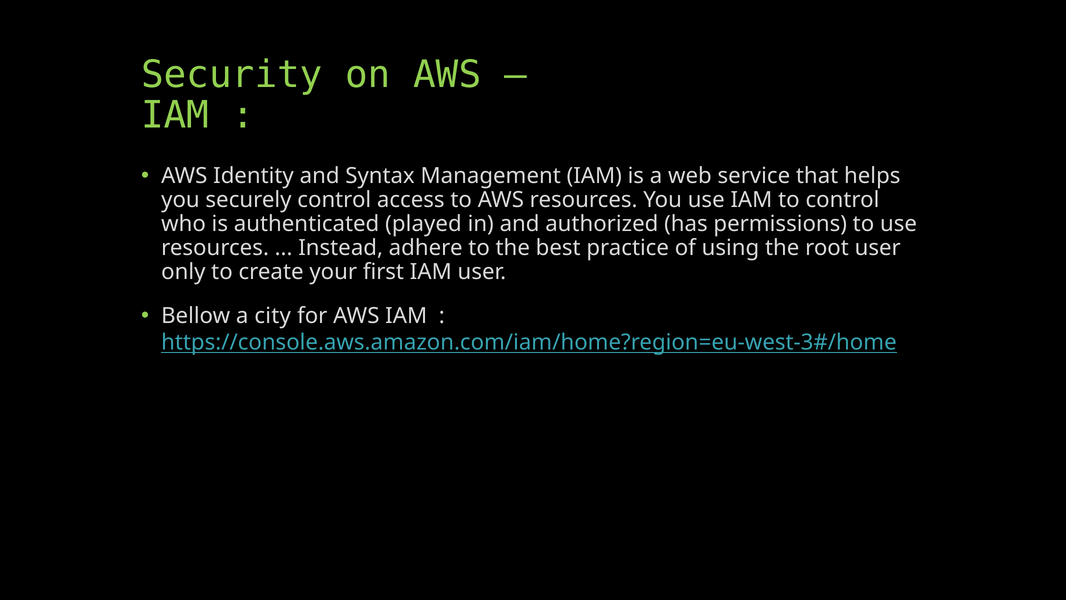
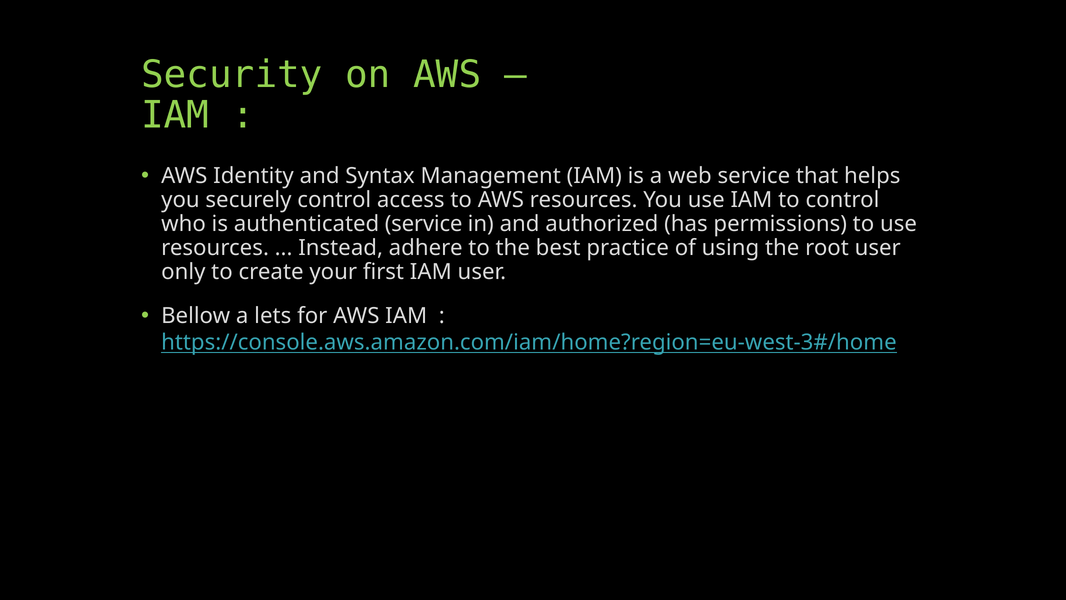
authenticated played: played -> service (424, 224)
city: city -> lets (273, 316)
